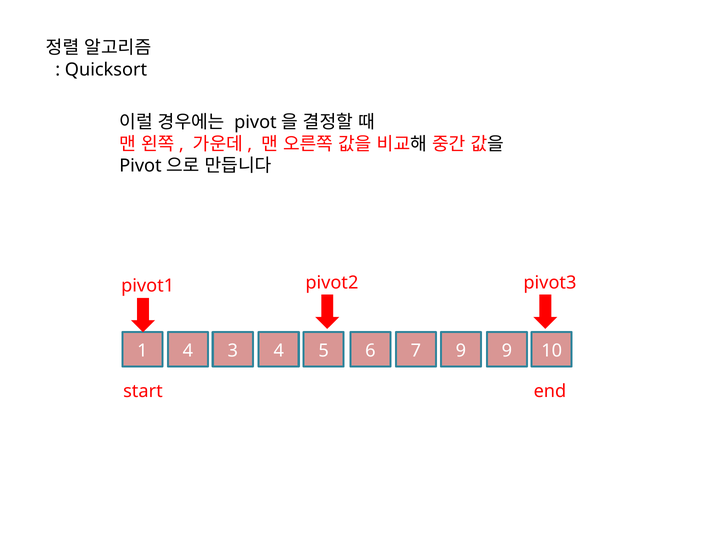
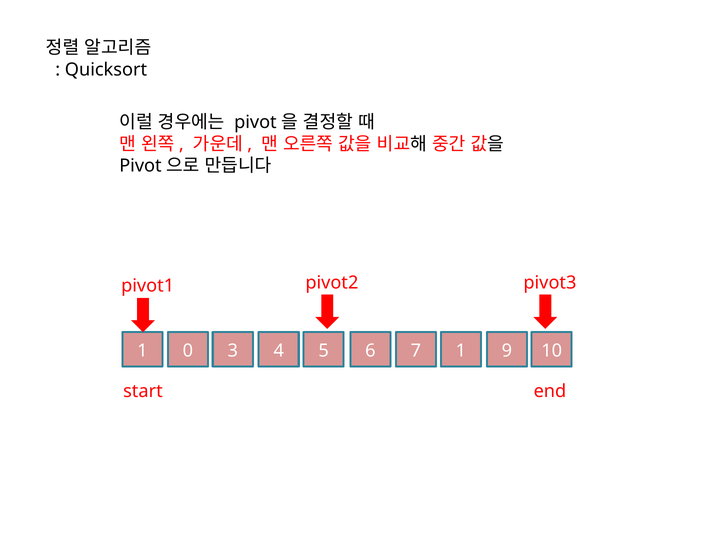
1 4: 4 -> 0 (188, 351)
7 9: 9 -> 1 (461, 351)
